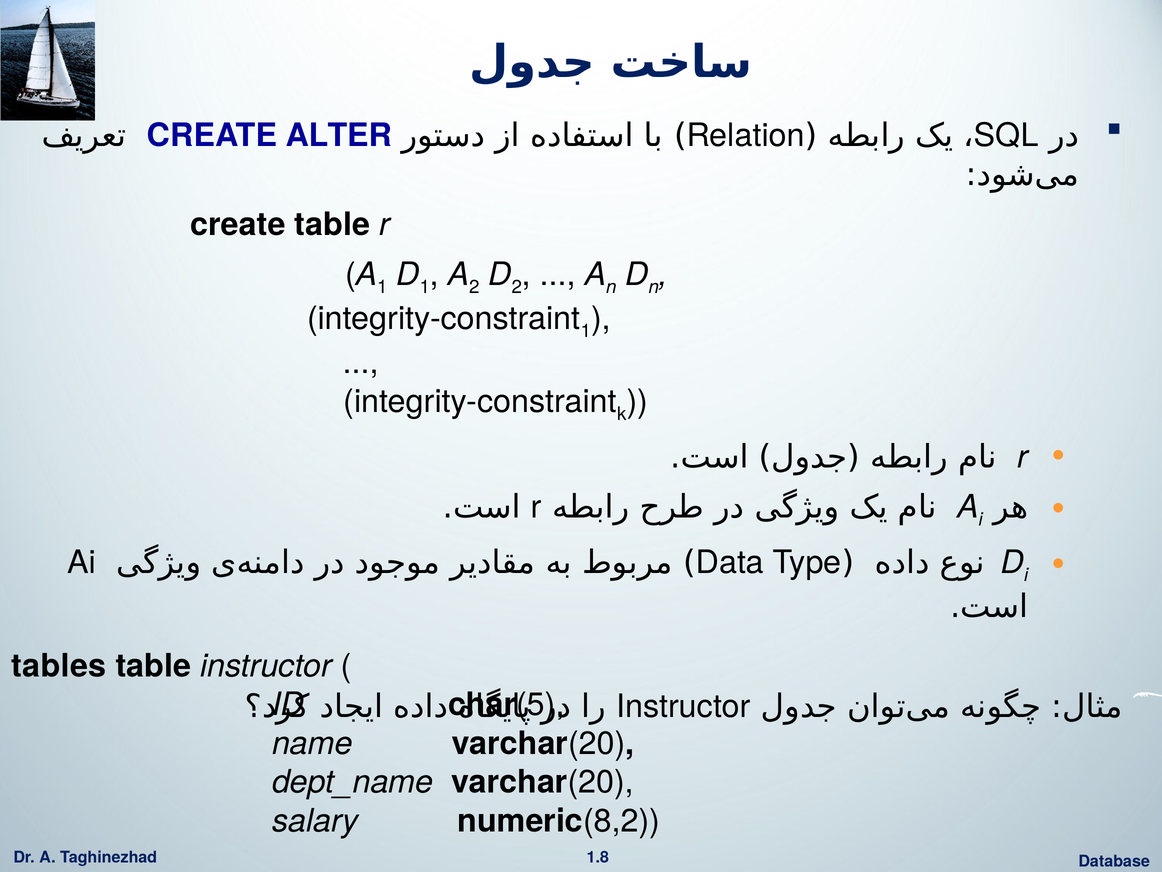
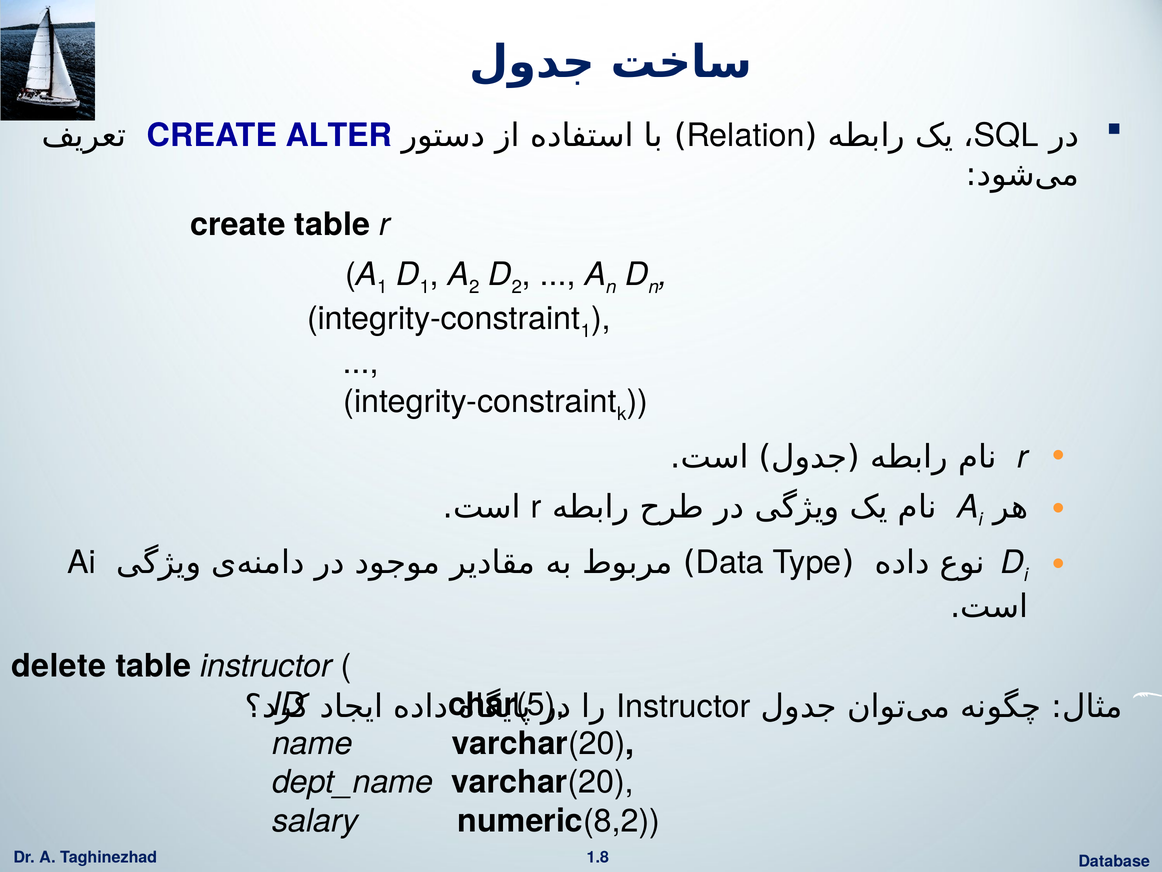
tables: tables -> delete (59, 665)
